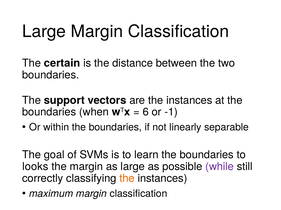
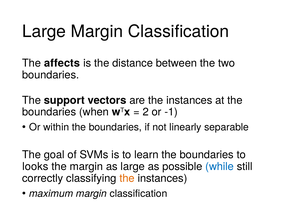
certain: certain -> affects (62, 63)
6: 6 -> 2 (146, 112)
while colour: purple -> blue (220, 167)
